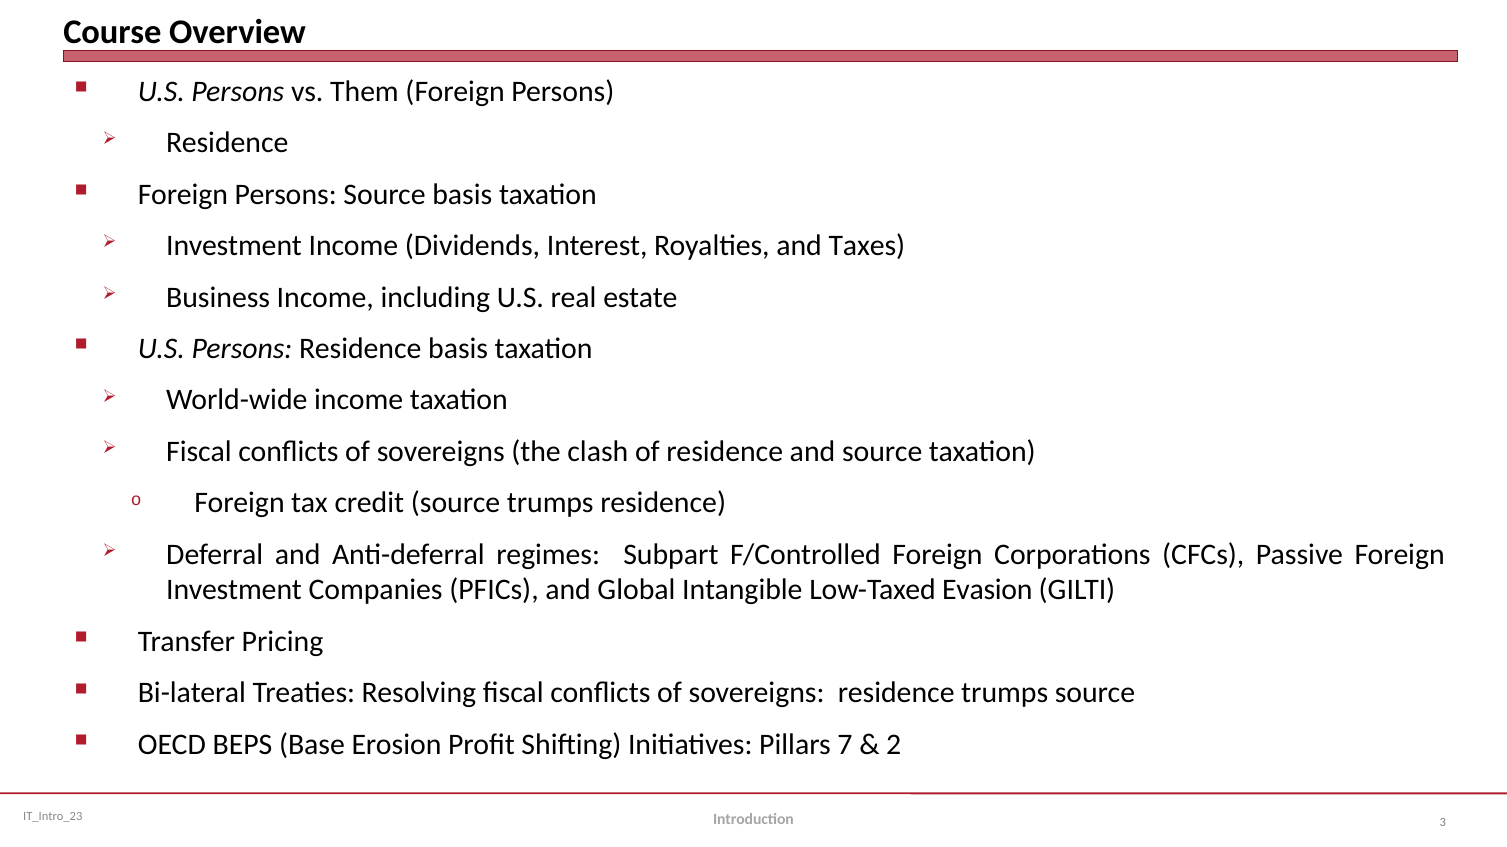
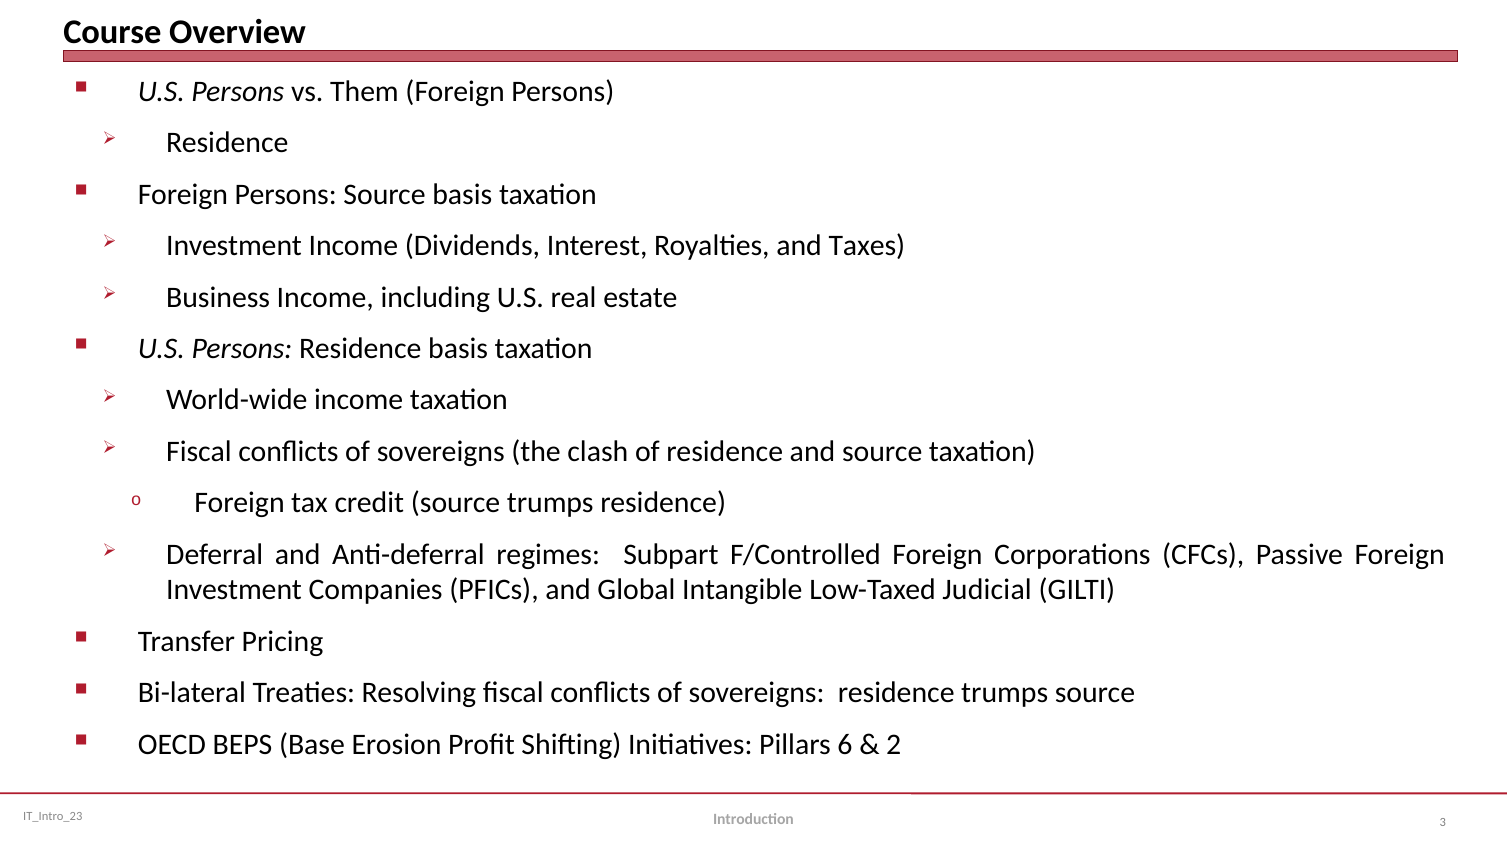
Evasion: Evasion -> Judicial (987, 591)
7: 7 -> 6 (845, 745)
